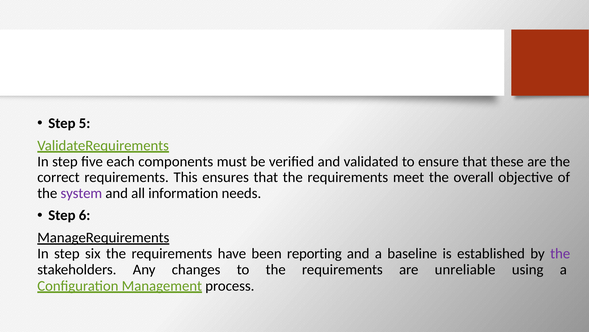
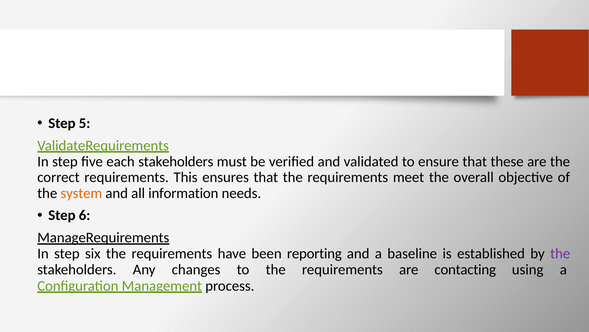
each components: components -> stakeholders (176, 161)
system colour: purple -> orange (81, 193)
unreliable: unreliable -> contacting (465, 269)
